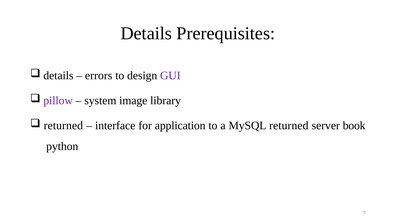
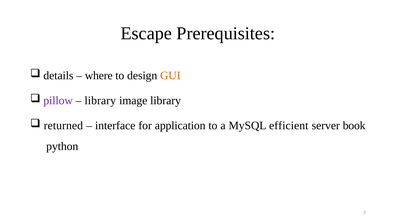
Details: Details -> Escape (146, 33)
errors: errors -> where (99, 75)
GUI colour: purple -> orange (170, 75)
system: system -> library (100, 100)
MySQL returned: returned -> efficient (289, 125)
